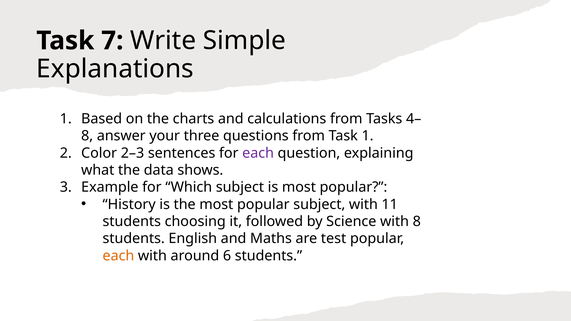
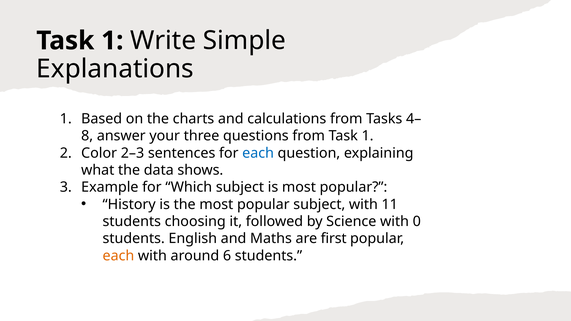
7: 7 -> 1 (112, 41)
each colour: purple -> blue (258, 153)
with 8: 8 -> 0 (417, 222)
test: test -> first (334, 239)
